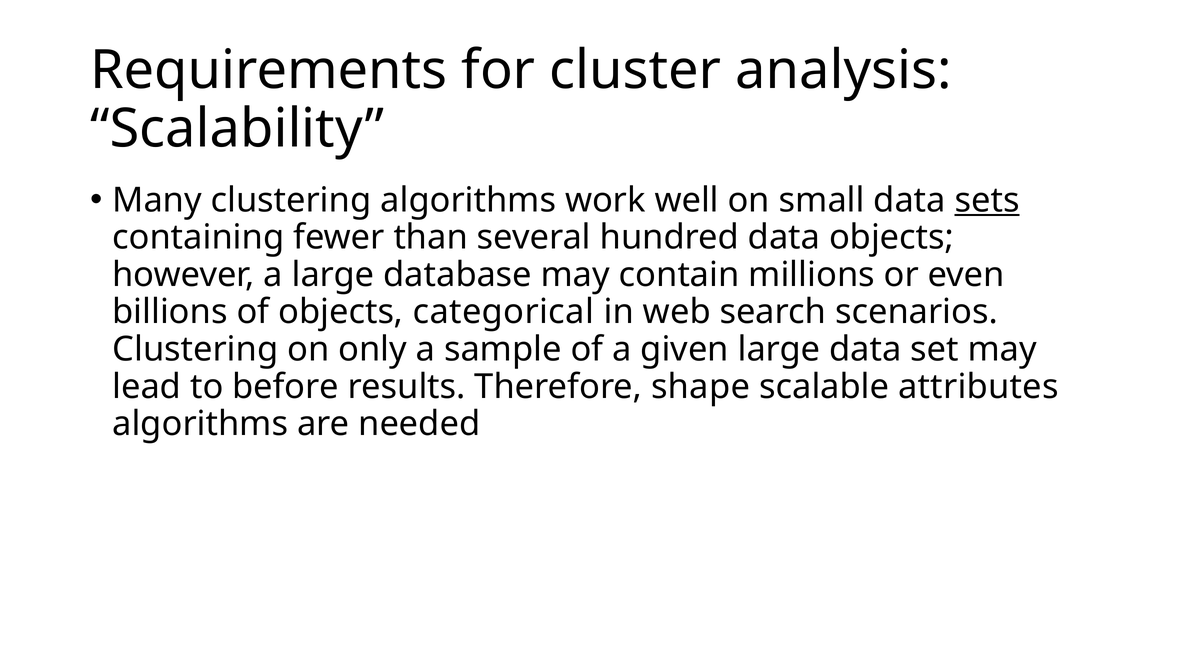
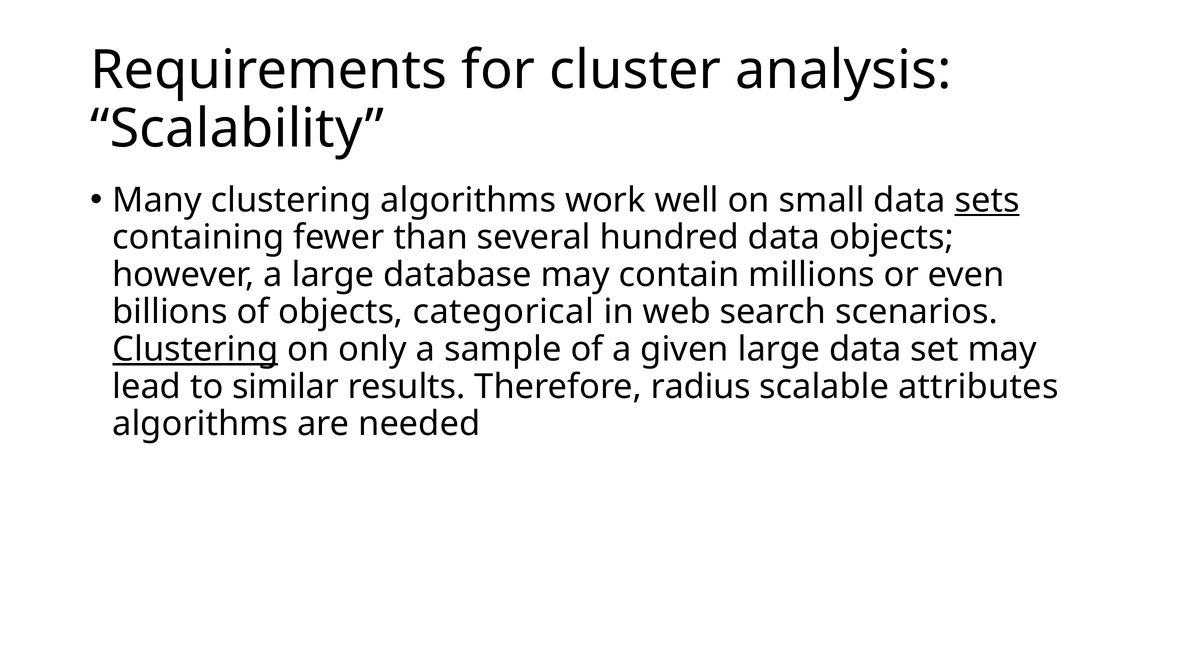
Clustering underline: none -> present (195, 349)
before: before -> similar (286, 386)
shape: shape -> radius (701, 386)
